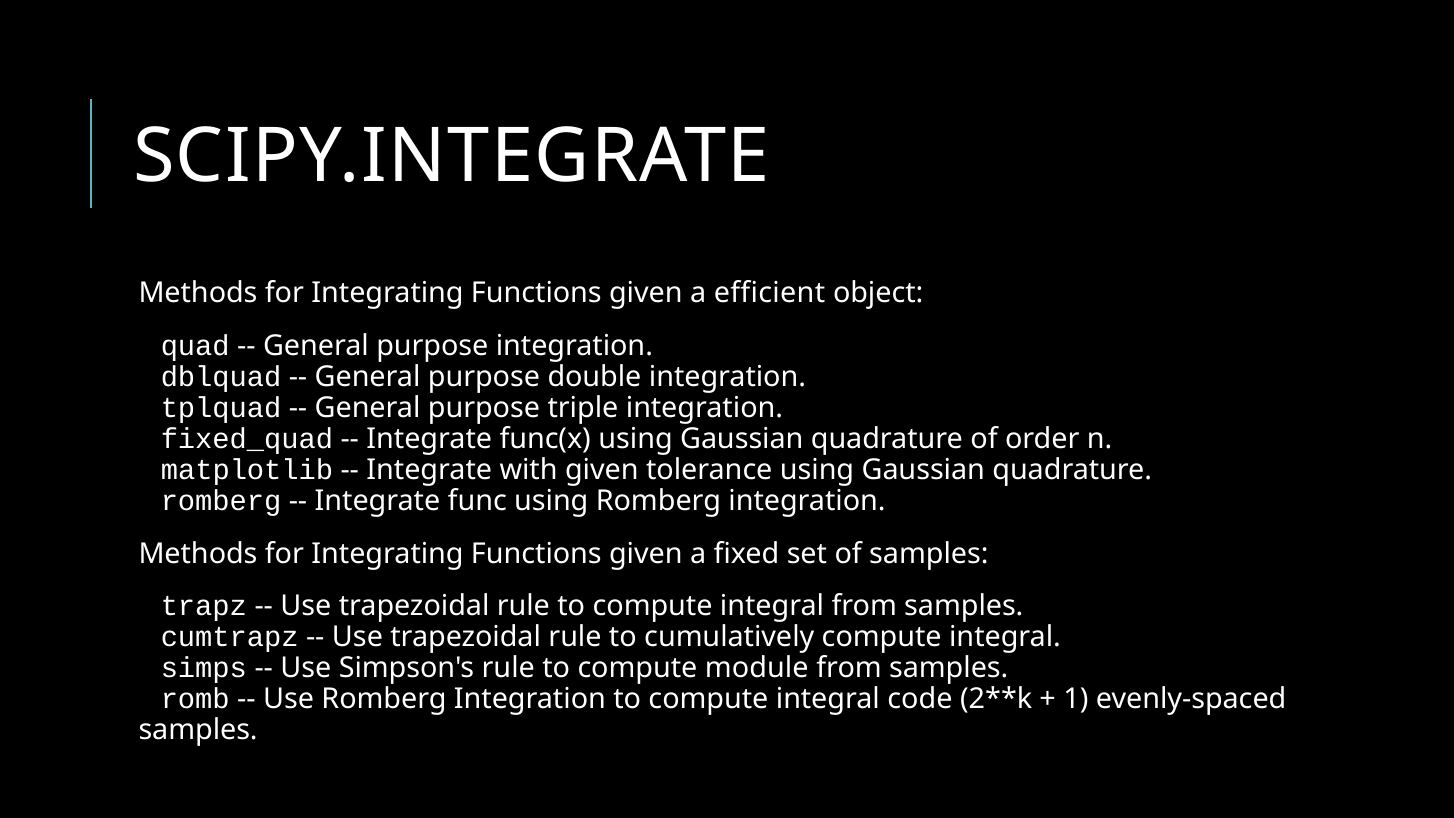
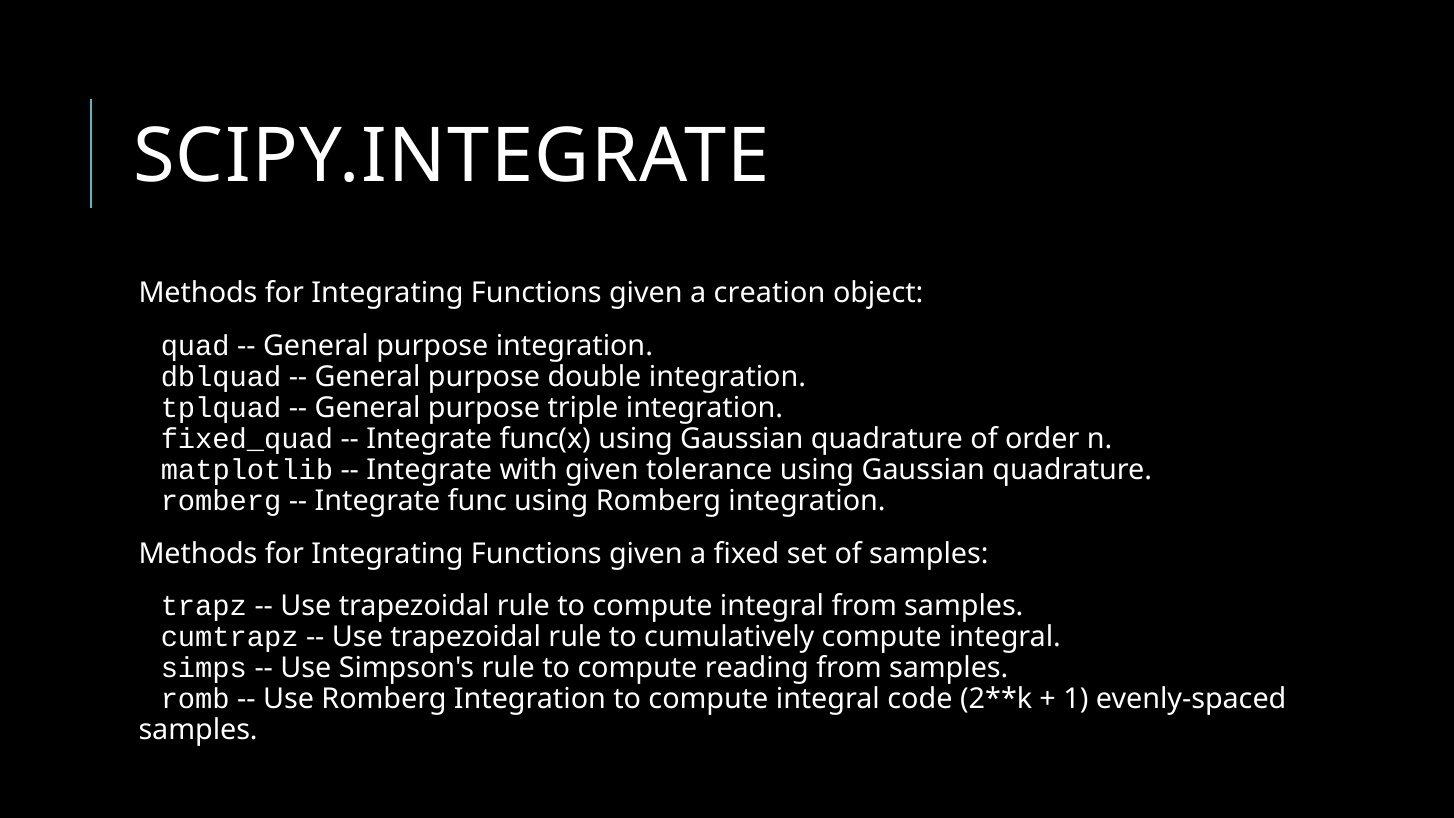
efficient: efficient -> creation (770, 293)
module: module -> reading (757, 668)
